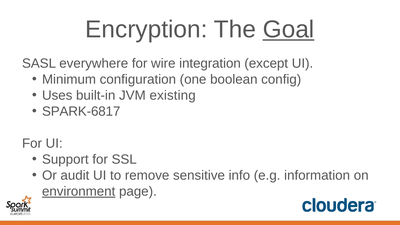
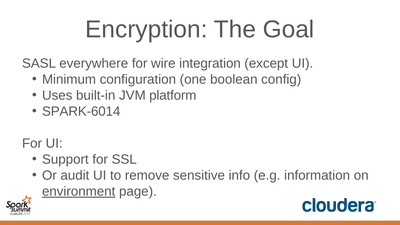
Goal underline: present -> none (289, 29)
existing: existing -> platform (173, 95)
SPARK-6817: SPARK-6817 -> SPARK-6014 (81, 111)
